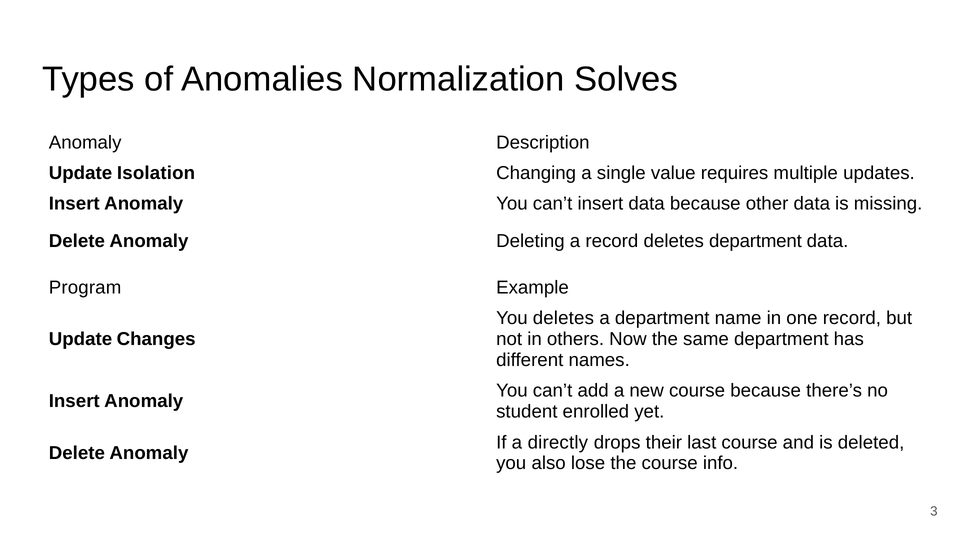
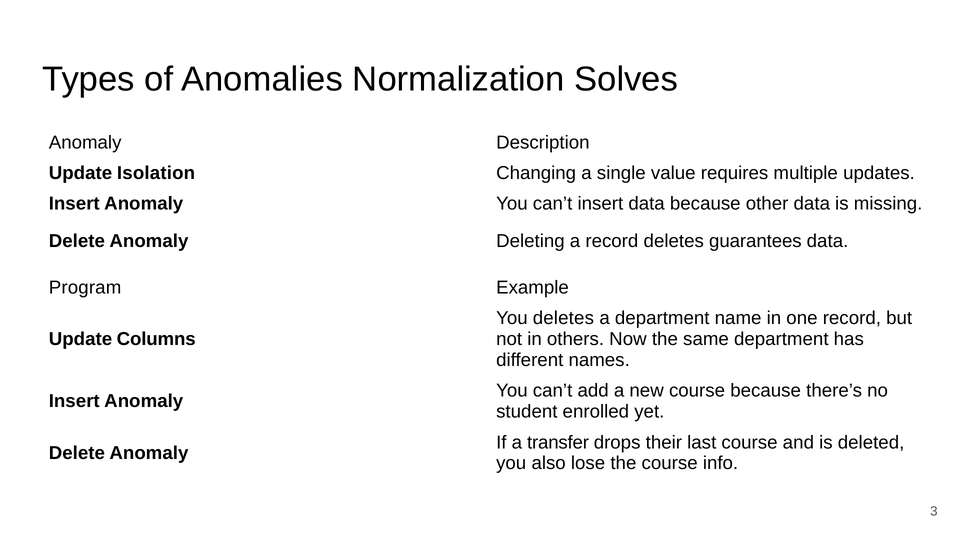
deletes department: department -> guarantees (755, 241)
Changes: Changes -> Columns (156, 339)
directly: directly -> transfer (558, 442)
